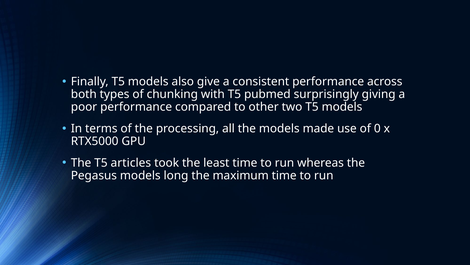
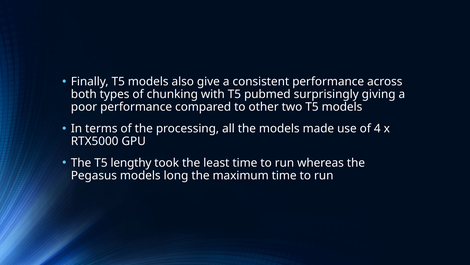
0: 0 -> 4 (377, 128)
articles: articles -> lengthy (131, 163)
